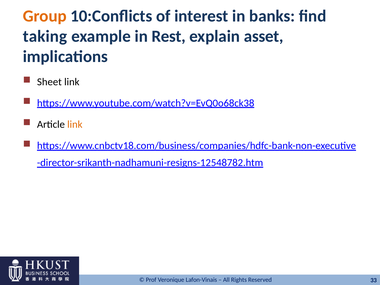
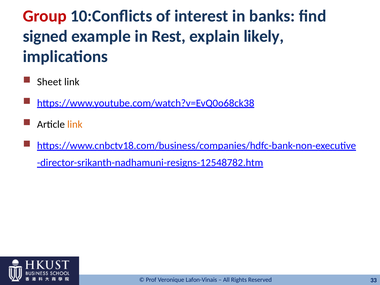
Group colour: orange -> red (45, 16)
taking: taking -> signed (45, 36)
asset: asset -> likely (264, 36)
